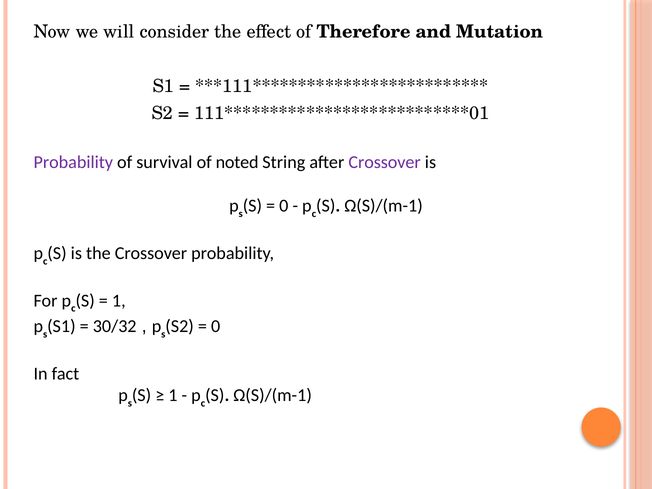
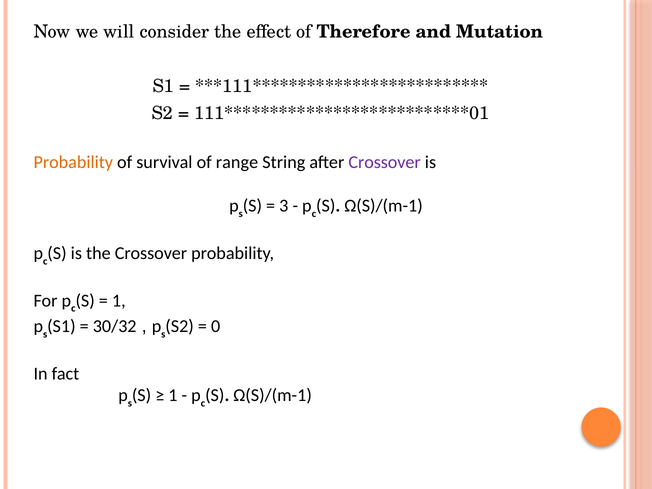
Probability colour: purple -> orange (73, 162)
noted: noted -> range (237, 162)
0: 0 -> 3 (284, 206)
